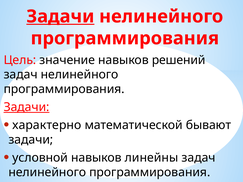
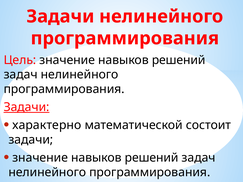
Задачи underline: present -> none (60, 16)
бывают: бывают -> состоит (208, 125)
условной: условной -> значение (40, 158)
линейны: линейны -> решений (152, 158)
